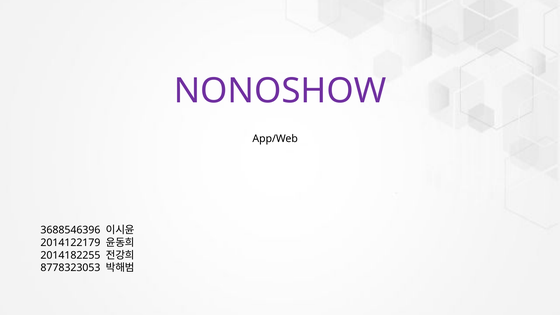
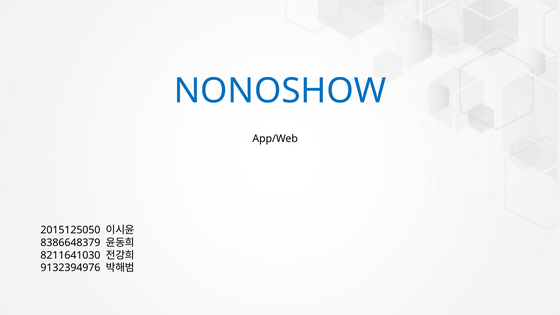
NONOSHOW colour: purple -> blue (280, 91)
3688546396: 3688546396 -> 2015125050 (70, 230)
2014122179: 2014122179 -> 8386648379 (70, 243)
2014182255: 2014182255 -> 8211641030 (70, 255)
8778323053: 8778323053 -> 9132394976 (70, 268)
